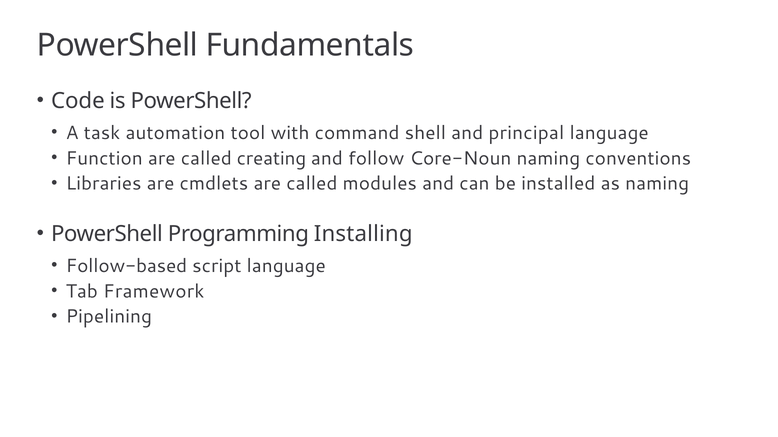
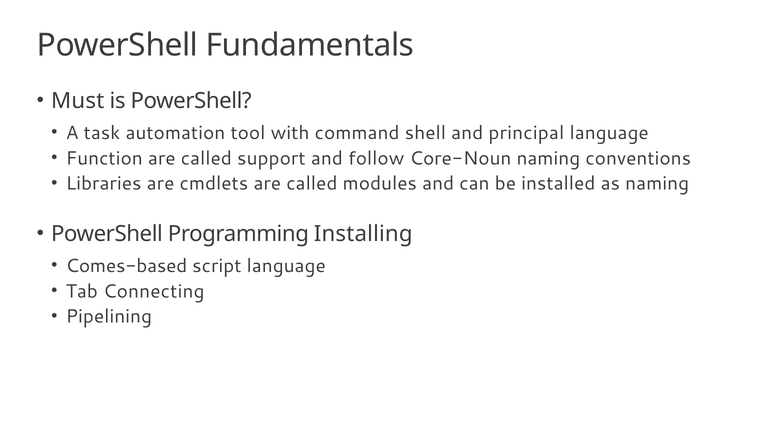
Code: Code -> Must (78, 101)
creating: creating -> support (271, 158)
Follow-based: Follow-based -> Comes-based (126, 266)
Framework: Framework -> Connecting (154, 292)
